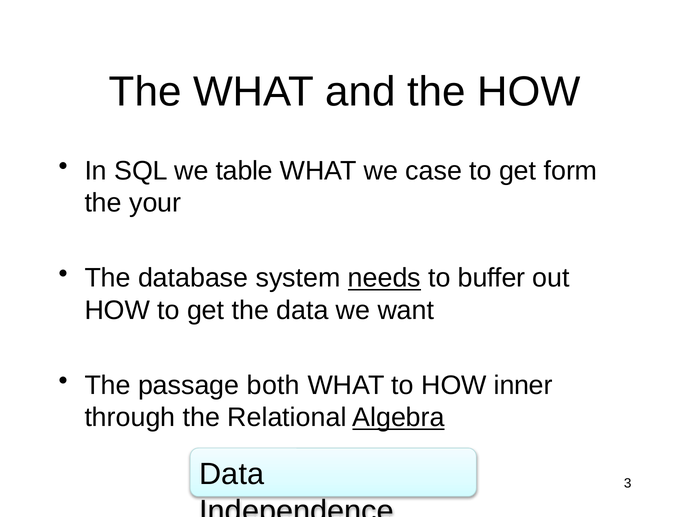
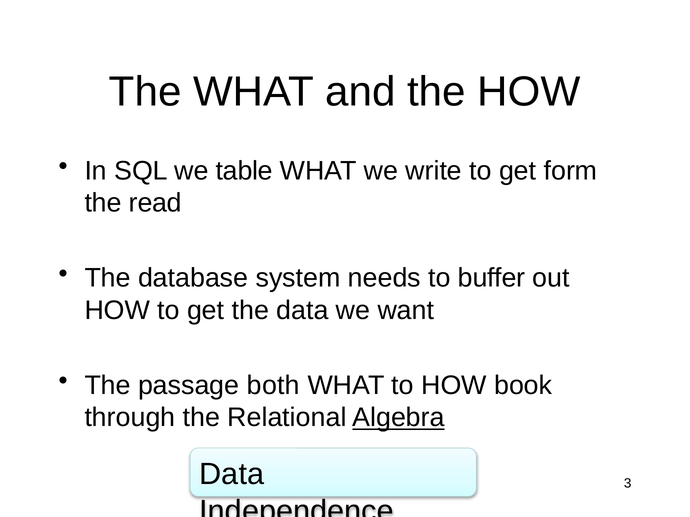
case: case -> write (434, 171)
your: your -> read (155, 203)
needs underline: present -> none (384, 278)
inner: inner -> book (523, 386)
